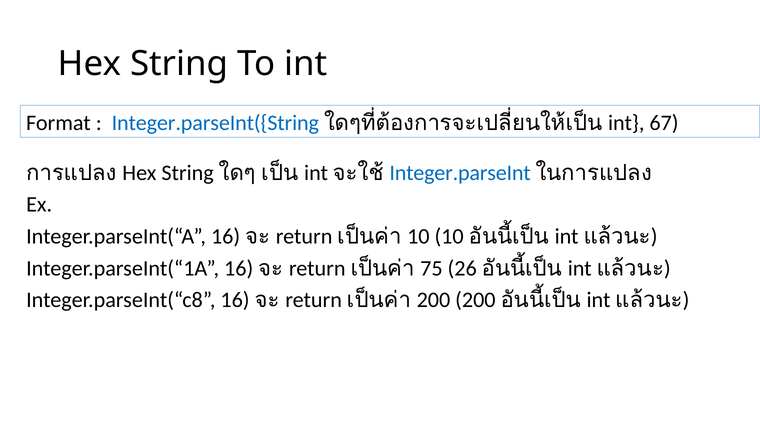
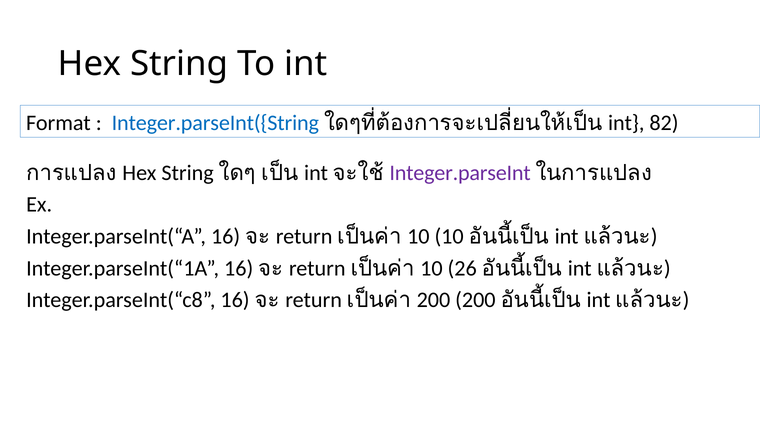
67: 67 -> 82 (664, 123)
Integer.parseInt colour: blue -> purple (460, 173)
75: 75 -> 10 (431, 269)
